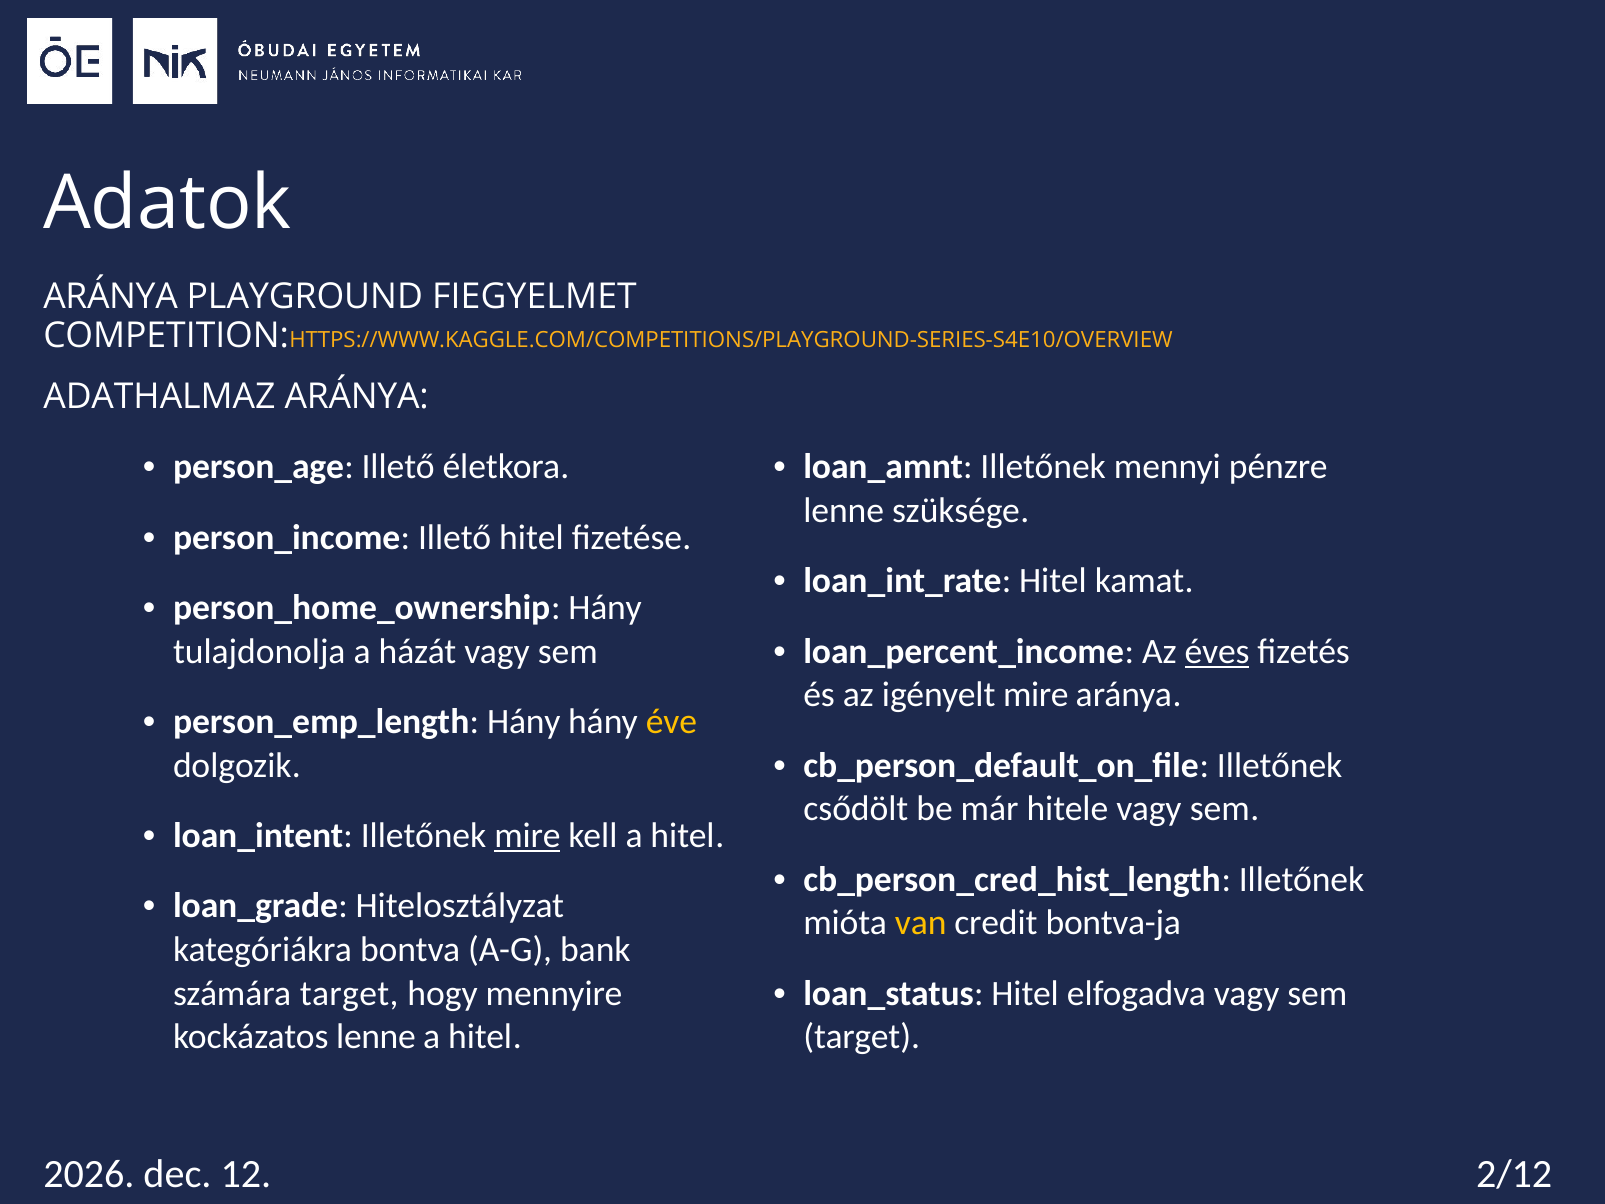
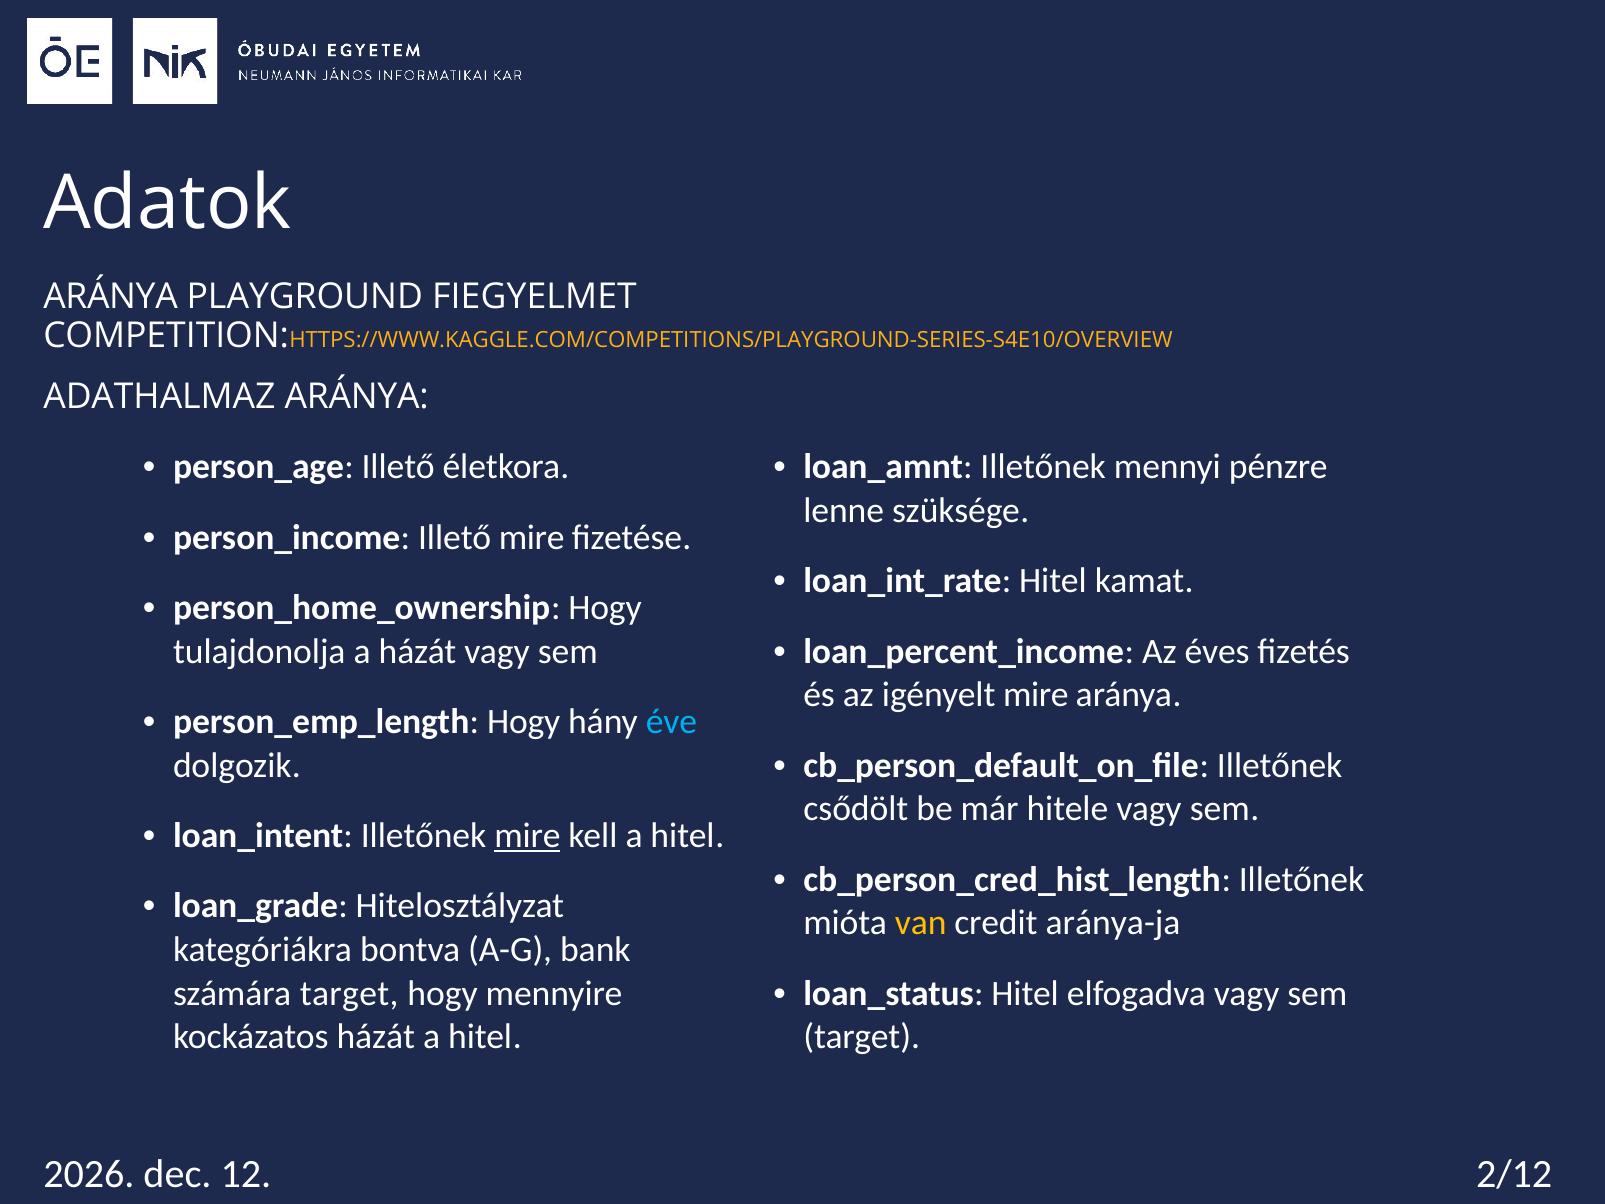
Illető hitel: hitel -> mire (532, 537)
Hány: Hány -> Hogy (605, 608)
éves underline: present -> none (1217, 651)
Hány: Hány -> Hogy (524, 722)
éve colour: yellow -> light blue (671, 722)
bontva-ja: bontva-ja -> aránya-ja (1113, 923)
kockázatos lenne: lenne -> házát (376, 1037)
